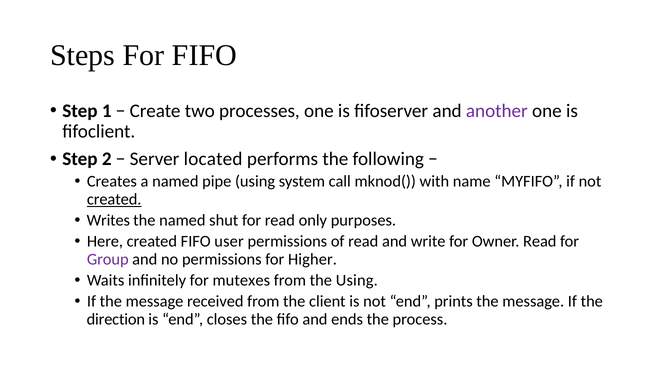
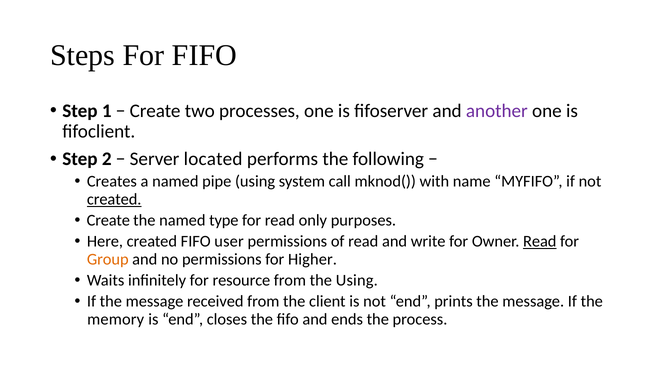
Writes: Writes -> Create (108, 220)
shut: shut -> type (224, 220)
Read underline: none -> present (540, 242)
Group colour: purple -> orange (108, 259)
mutexes: mutexes -> resource (241, 280)
direction: direction -> memory (116, 319)
